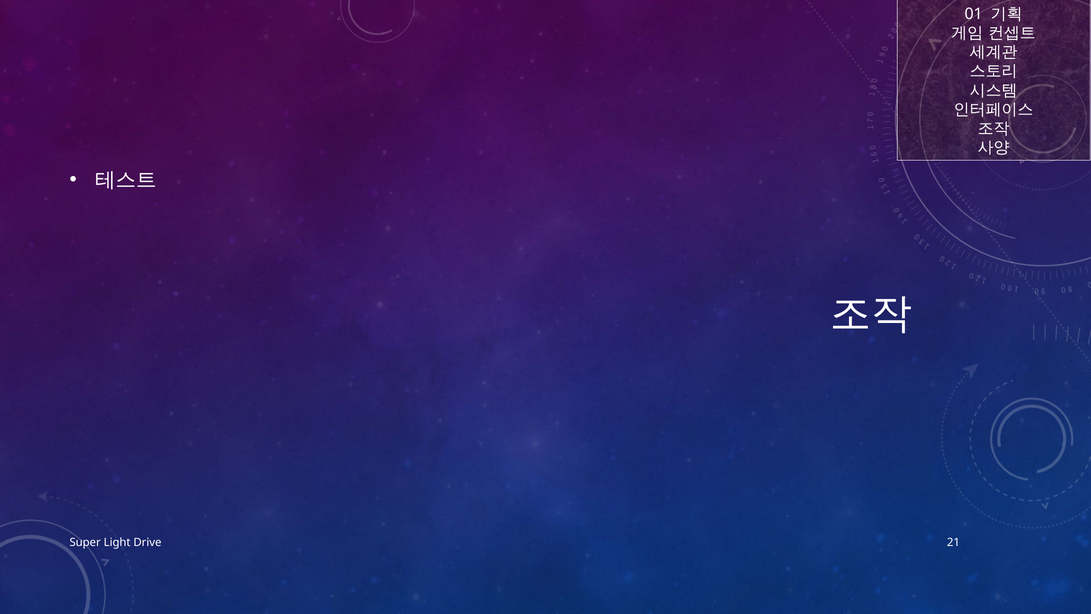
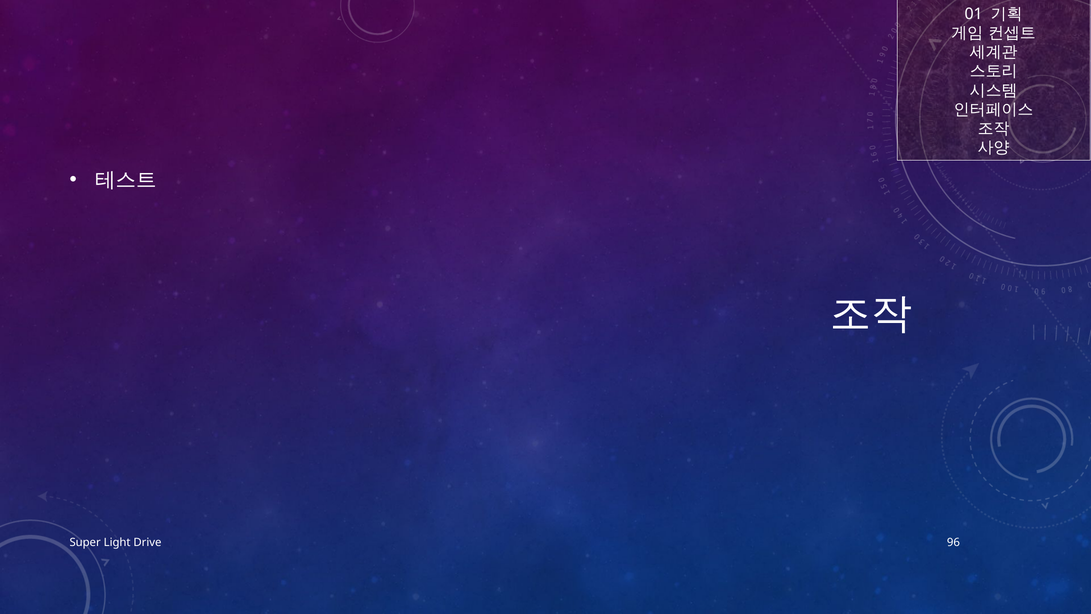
21: 21 -> 96 (953, 542)
